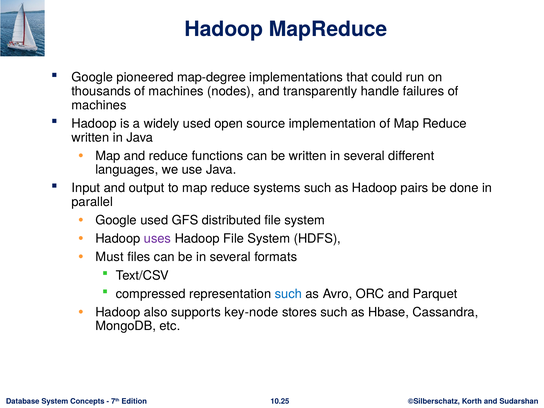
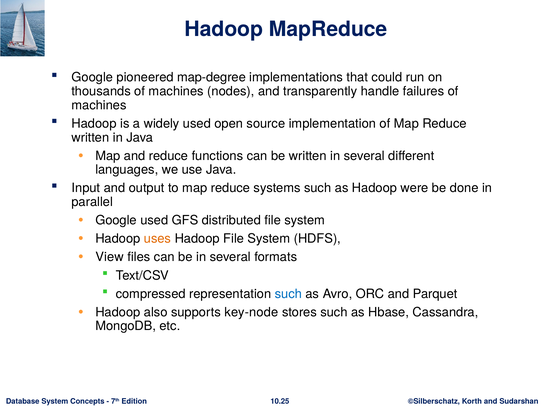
pairs: pairs -> were (415, 188)
uses colour: purple -> orange (158, 239)
Must: Must -> View (110, 257)
